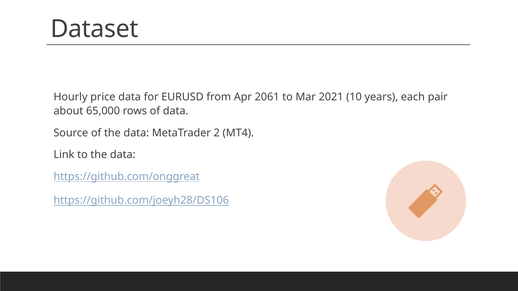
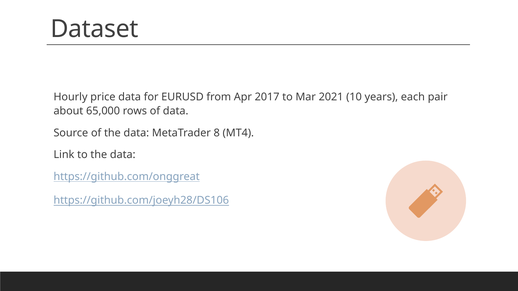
2061: 2061 -> 2017 (267, 97)
2: 2 -> 8 (217, 133)
